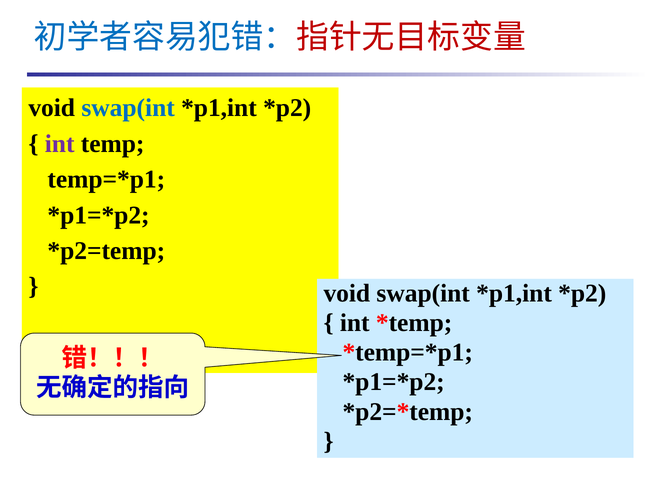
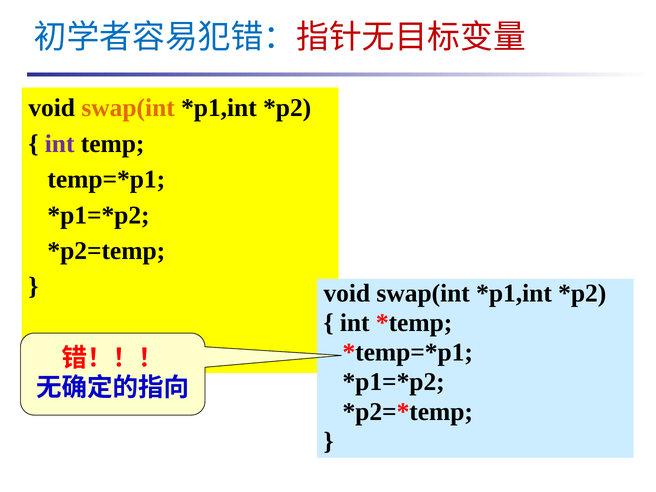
swap(int colour: blue -> orange (128, 108)
